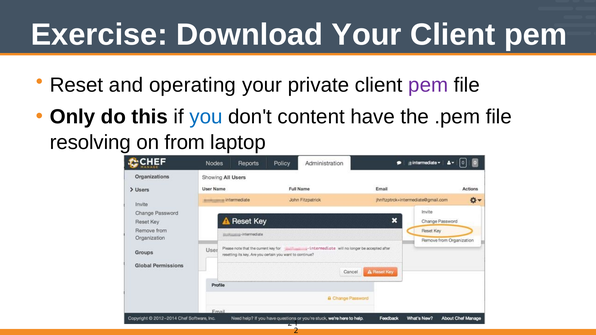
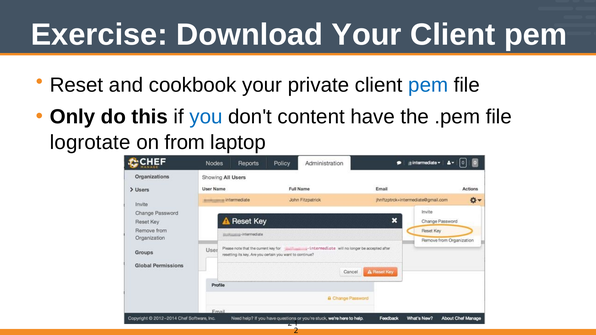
operating: operating -> cookbook (193, 85)
pem colour: purple -> blue (428, 85)
resolving: resolving -> logrotate (90, 143)
